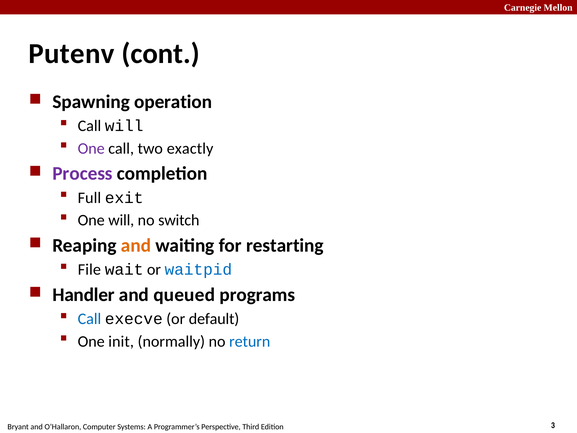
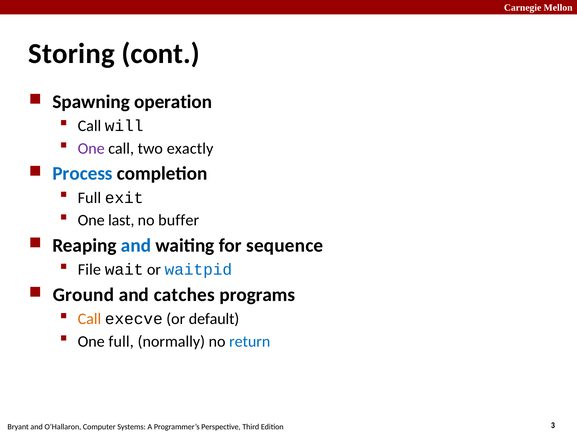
Putenv: Putenv -> Storing (72, 54)
Process colour: purple -> blue (83, 174)
One will: will -> last (121, 220)
switch: switch -> buffer (179, 220)
and colour: orange -> blue (136, 245)
restarting: restarting -> sequence (285, 245)
Handler: Handler -> Ground (83, 295)
queued: queued -> catches (184, 295)
Call colour: blue -> orange (89, 319)
One init: init -> full (121, 341)
